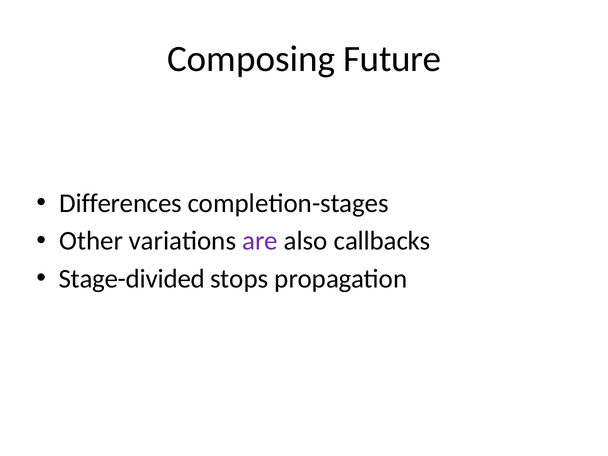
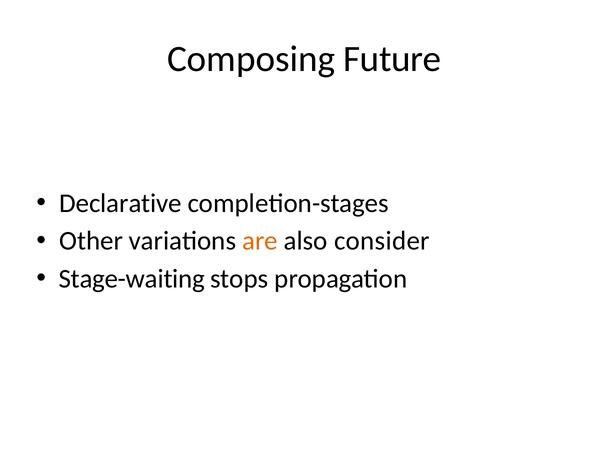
Differences: Differences -> Declarative (121, 203)
are colour: purple -> orange (260, 241)
callbacks: callbacks -> consider (382, 241)
Stage-divided: Stage-divided -> Stage-waiting (132, 279)
